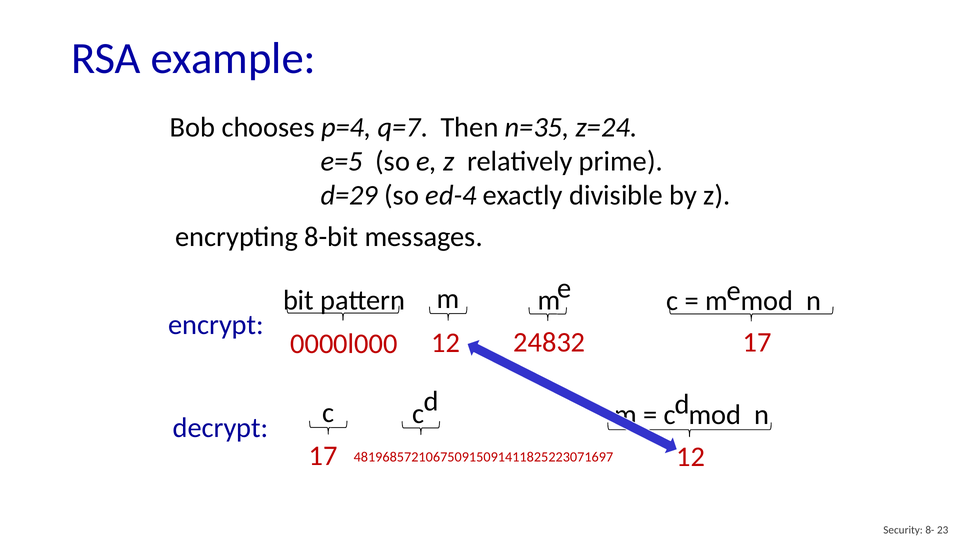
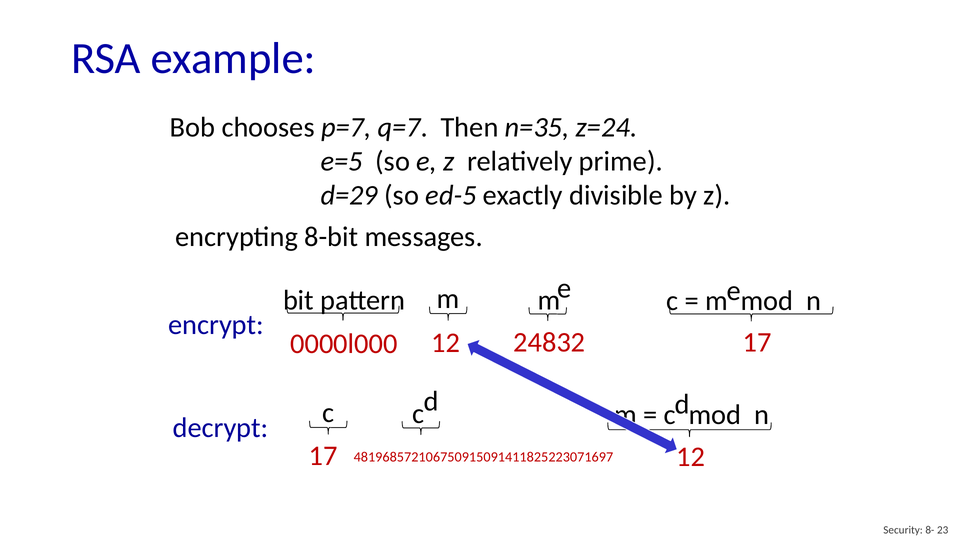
p=4: p=4 -> p=7 (346, 128)
ed-4: ed-4 -> ed-5 (451, 196)
